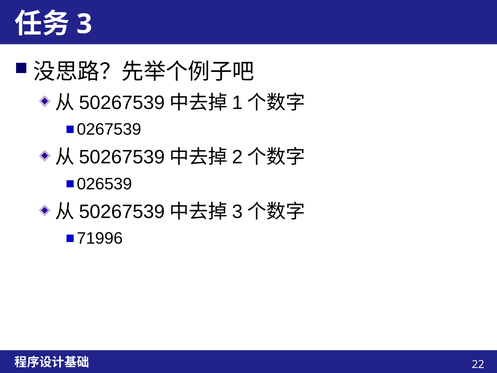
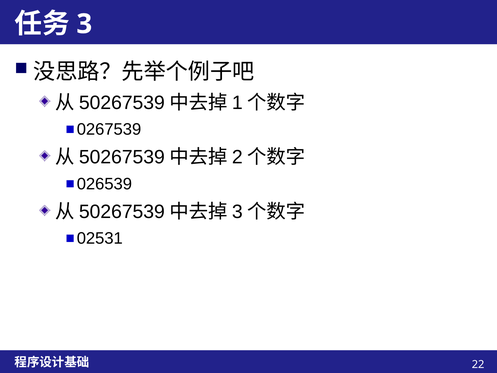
71996: 71996 -> 02531 (100, 238)
